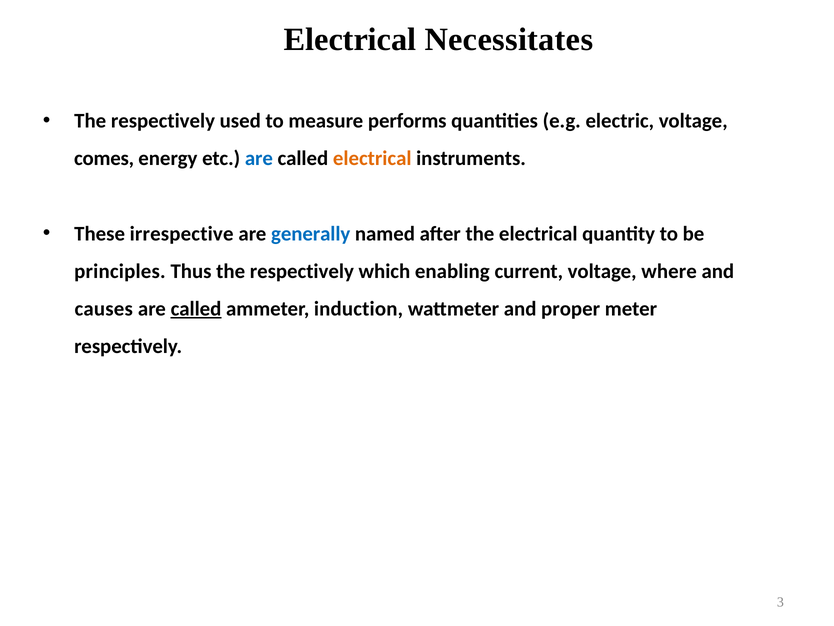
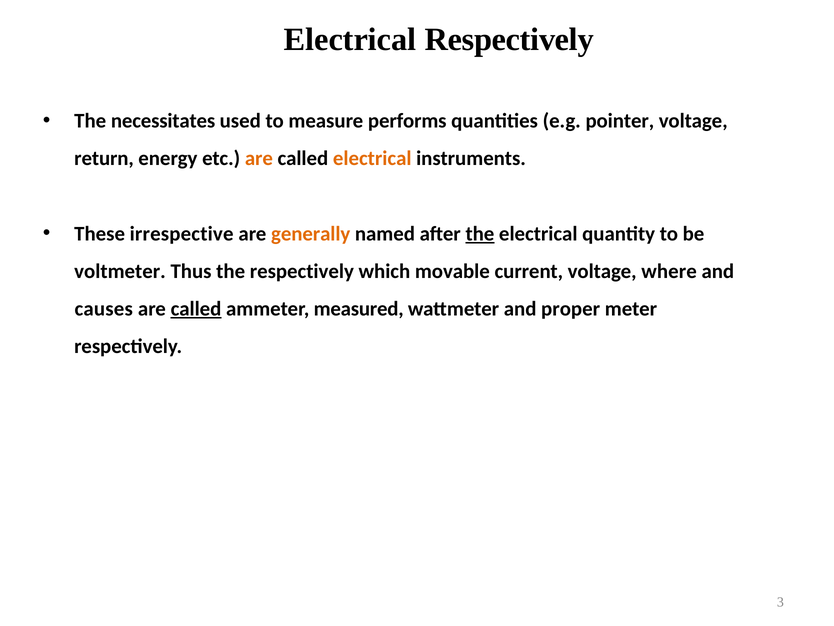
Electrical Necessitates: Necessitates -> Respectively (509, 40)
respectively: respectively -> necessitates (163, 121)
electric: electric -> pointer (620, 121)
comes: comes -> return (104, 158)
are colour: blue -> orange (259, 158)
generally colour: blue -> orange (311, 234)
the underline: none -> present (480, 234)
principles: principles -> voltmeter (120, 271)
enabling: enabling -> movable (452, 271)
induction: induction -> measured (359, 309)
